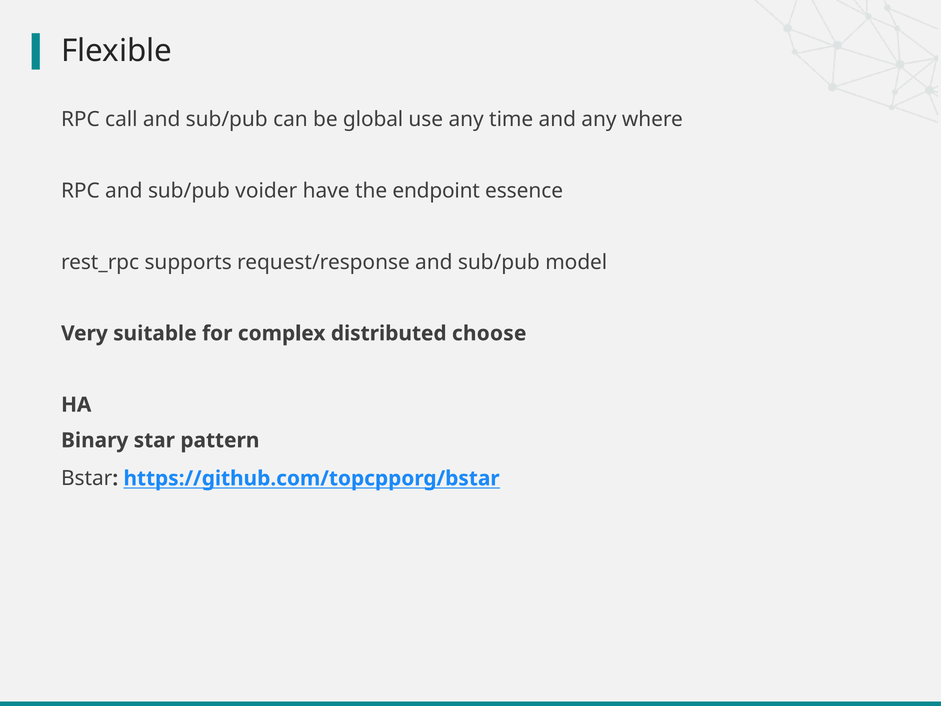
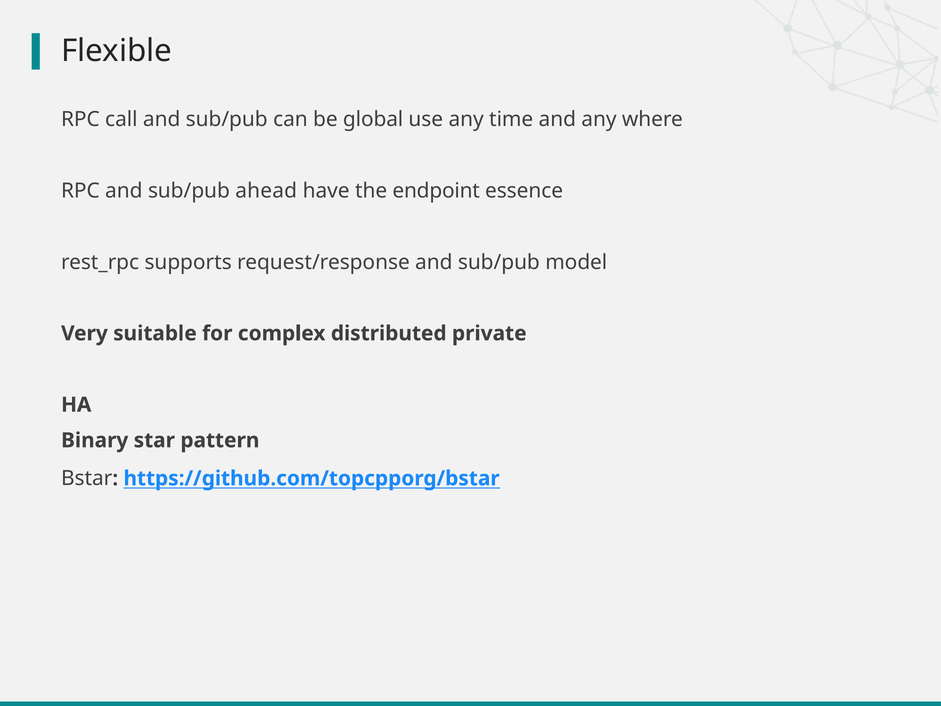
voider: voider -> ahead (266, 191)
choose: choose -> private (489, 333)
